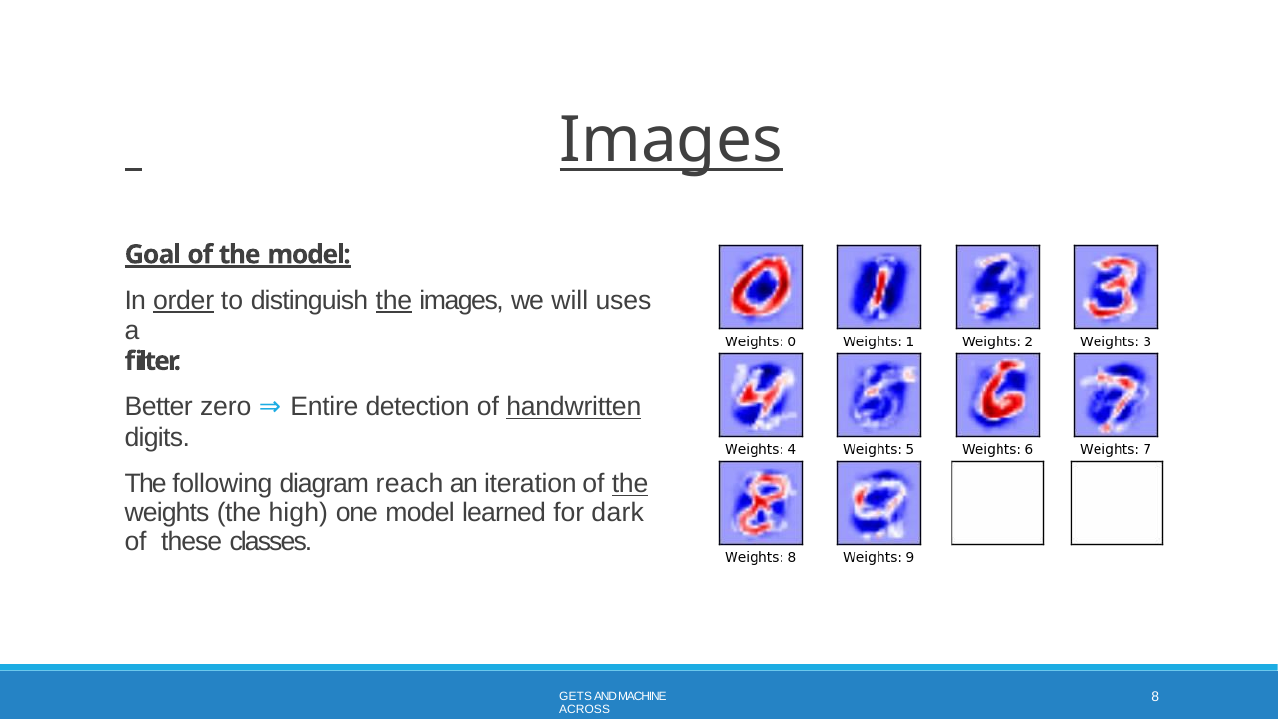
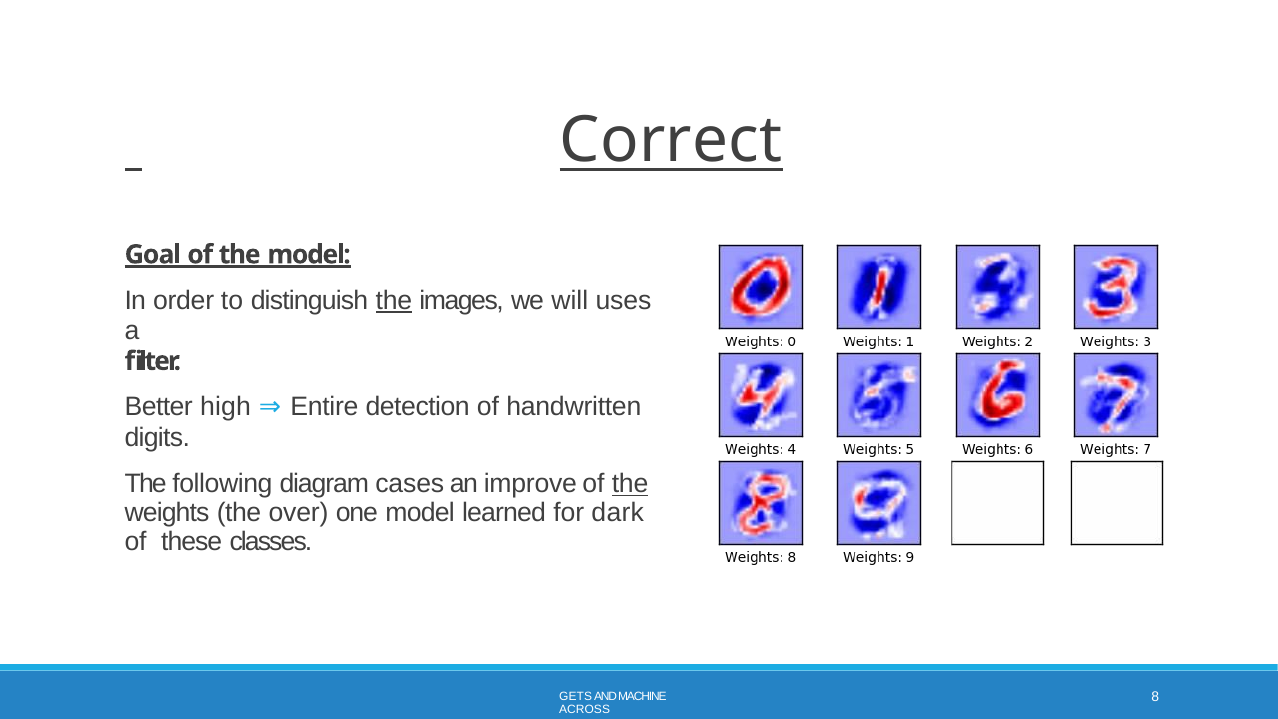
Images: Images -> Correct (671, 140)
order underline: present -> none (184, 300)
zero: zero -> high (226, 407)
handwritten underline: present -> none (574, 407)
reach: reach -> cases (410, 484)
iteration: iteration -> improve (530, 484)
high: high -> over (298, 513)
